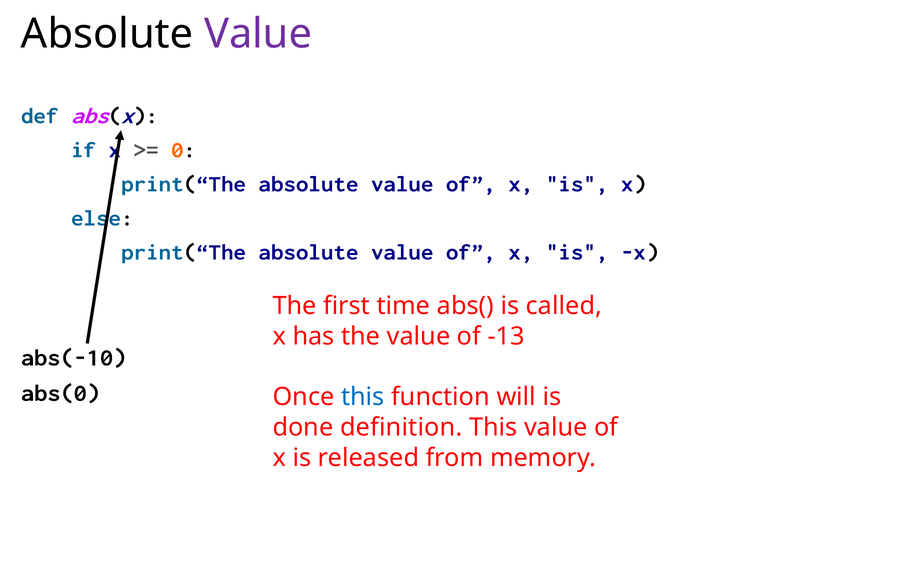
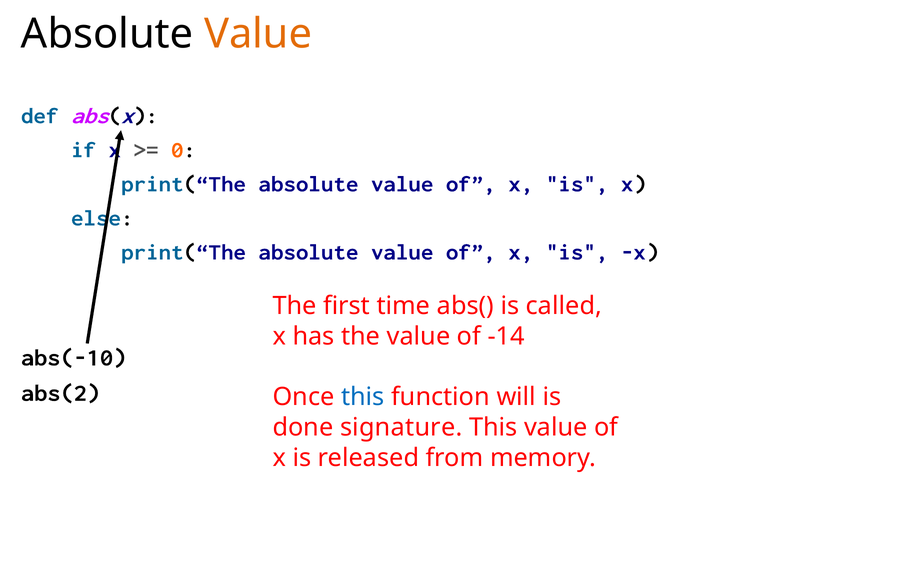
Value colour: purple -> orange (258, 34)
-13: -13 -> -14 (506, 336)
abs(0: abs(0 -> abs(2 (61, 393)
definition: definition -> signature (401, 427)
